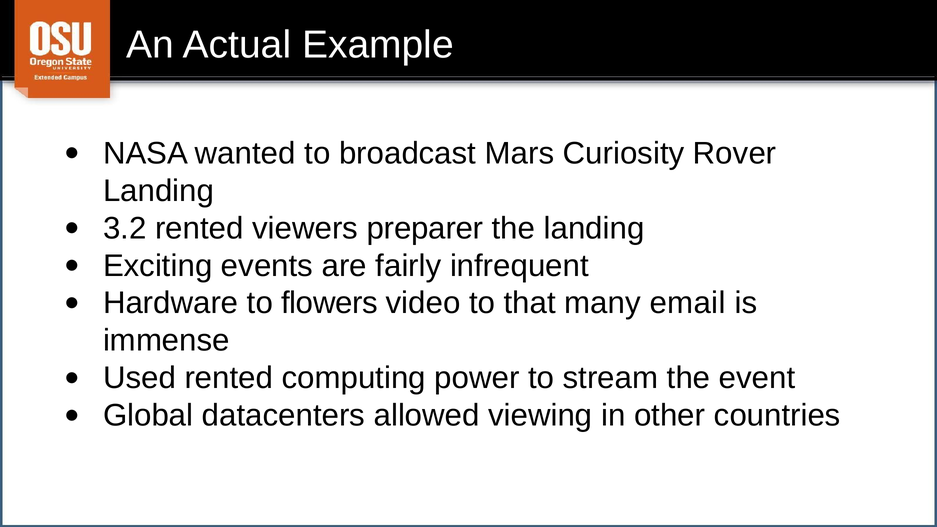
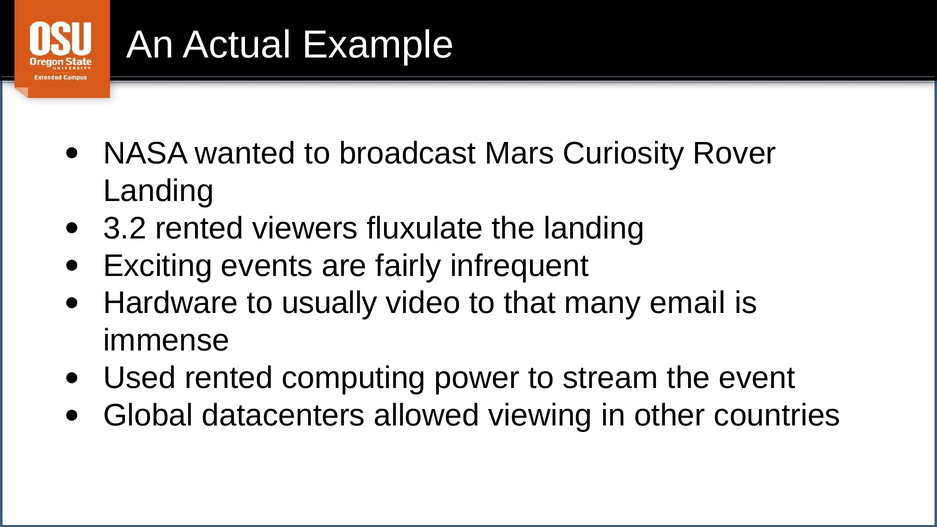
preparer: preparer -> fluxulate (425, 228)
flowers: flowers -> usually (330, 303)
